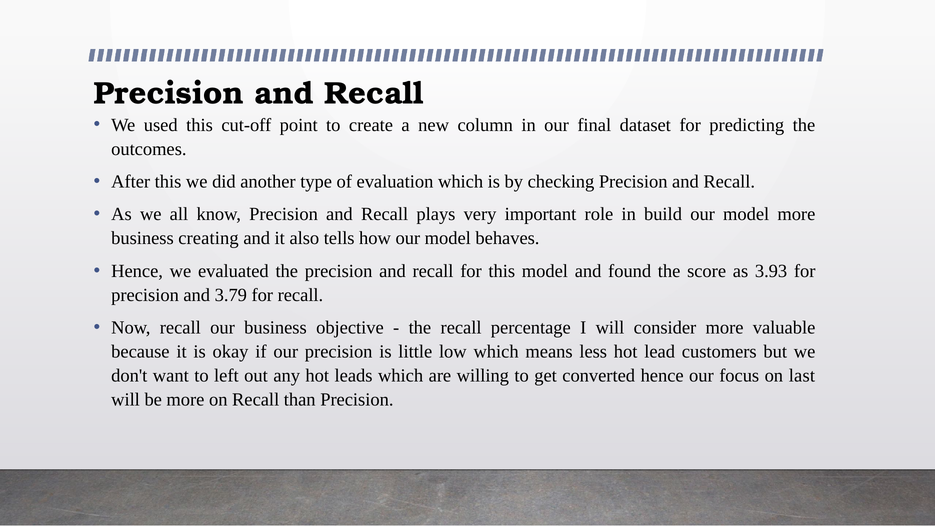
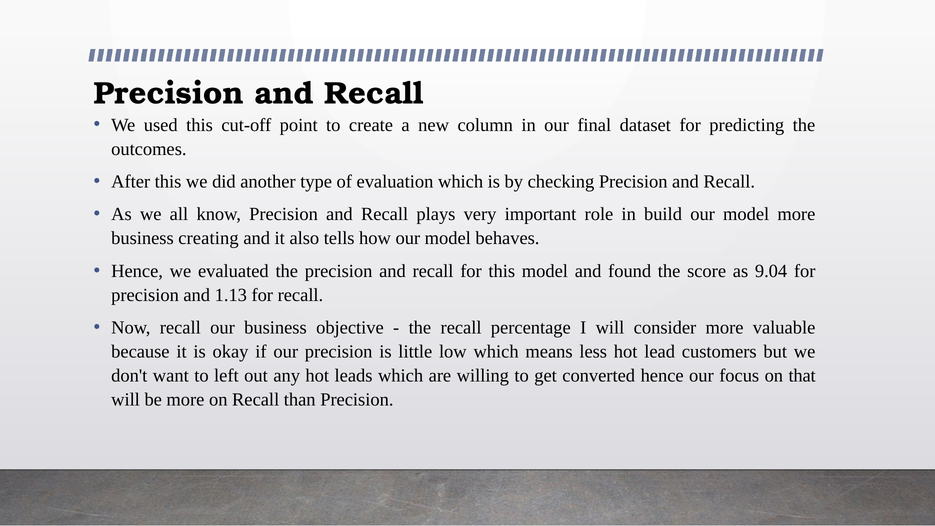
3.93: 3.93 -> 9.04 (771, 271)
3.79: 3.79 -> 1.13 (231, 295)
last: last -> that (802, 376)
